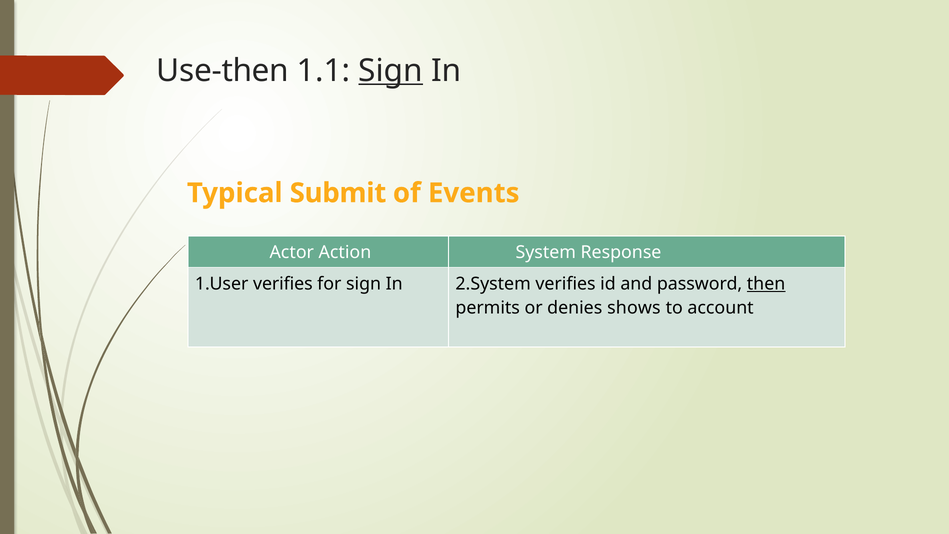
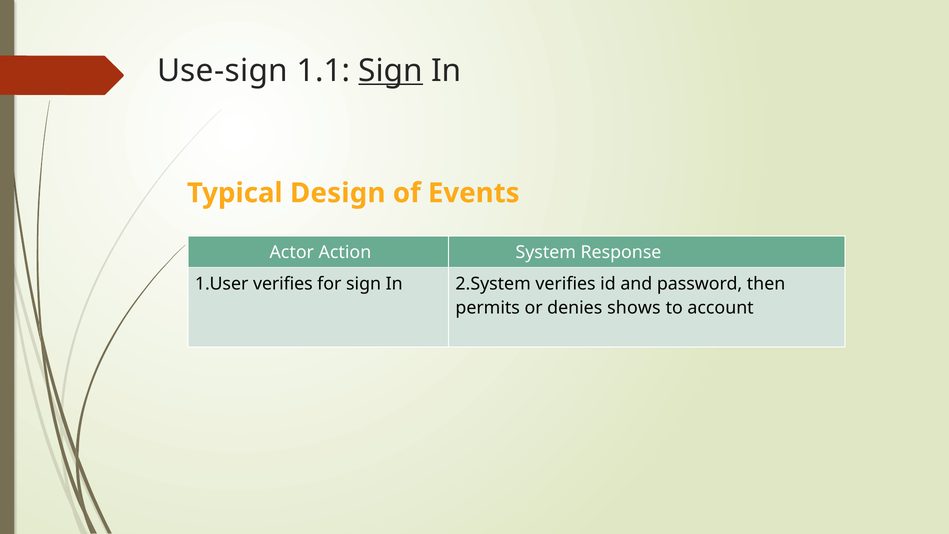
Use-then: Use-then -> Use-sign (222, 71)
Submit: Submit -> Design (338, 193)
then underline: present -> none (766, 284)
